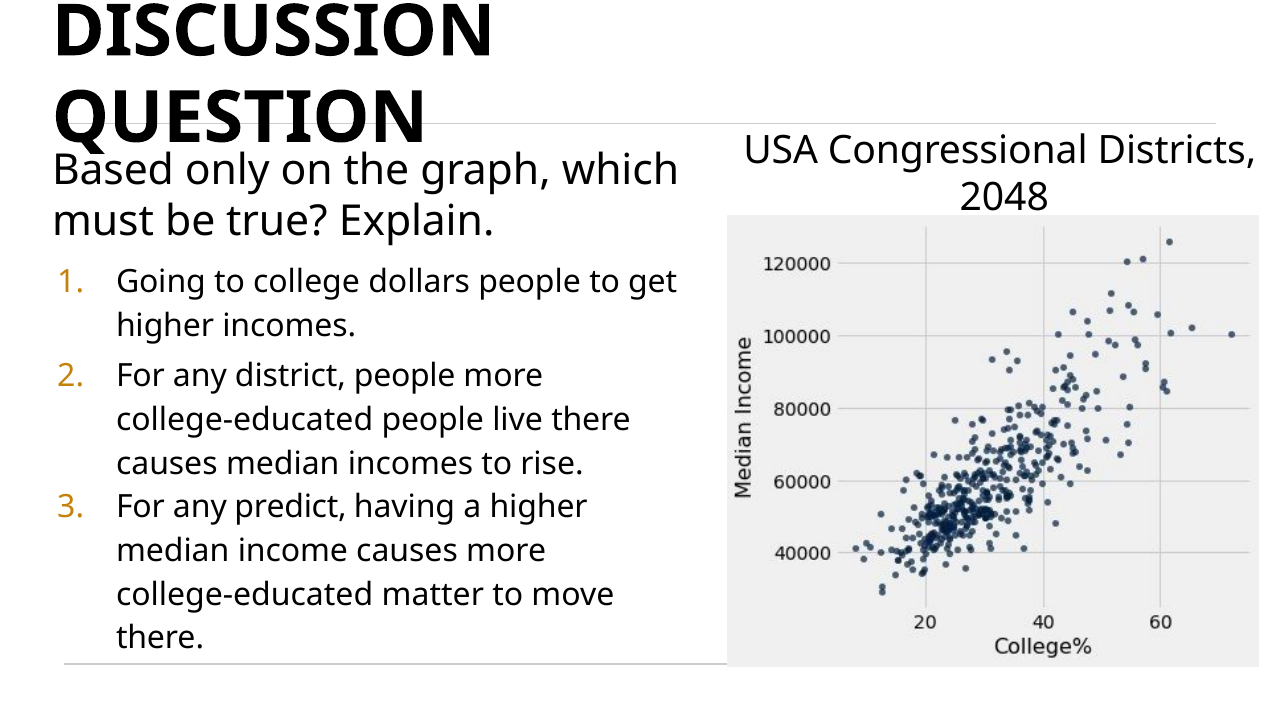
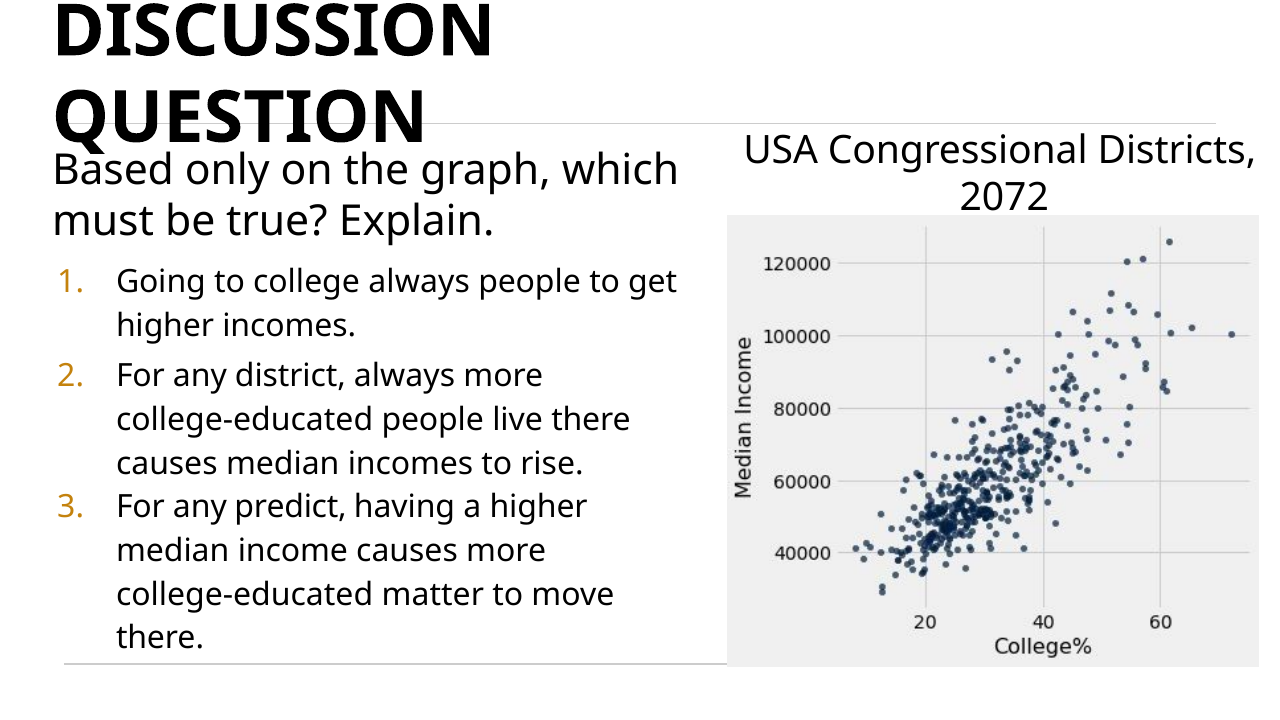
2048: 2048 -> 2072 (1004, 198)
college dollars: dollars -> always (419, 282)
district people: people -> always (405, 376)
